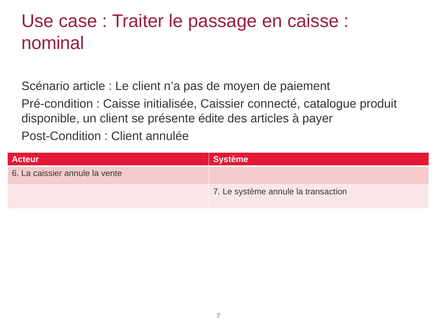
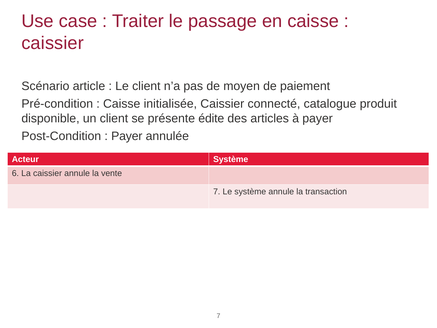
nominal: nominal -> caissier (53, 43)
Client: Client -> Payer (127, 136)
